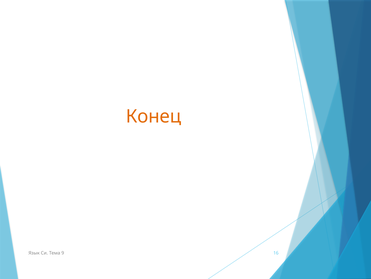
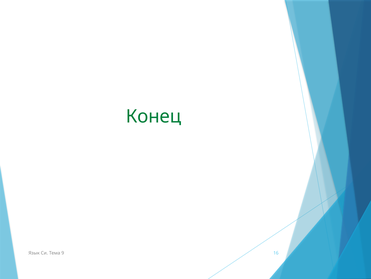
Конец colour: orange -> green (154, 116)
